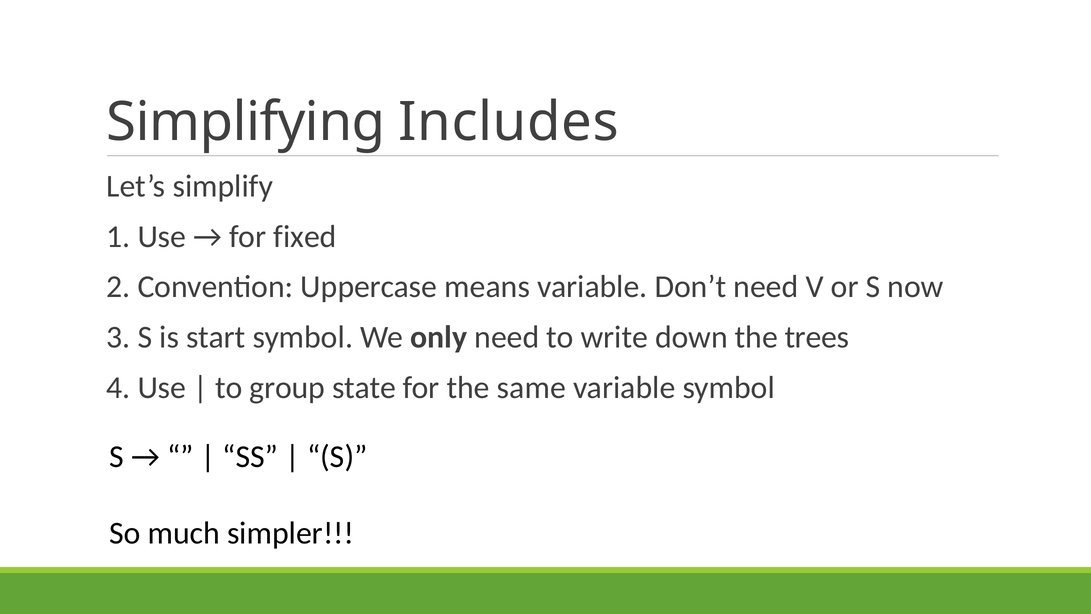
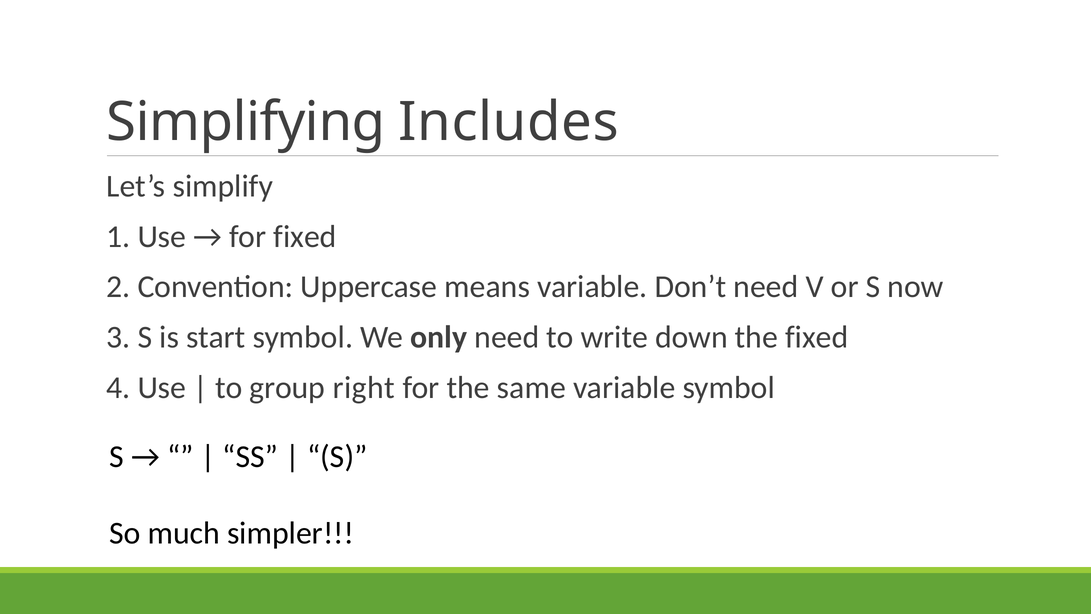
the trees: trees -> fixed (817, 337)
state: state -> right (364, 387)
